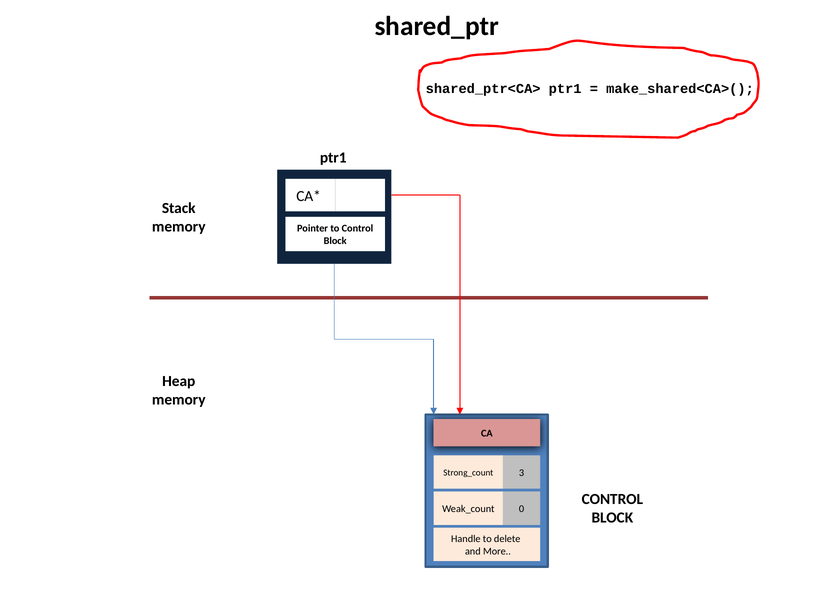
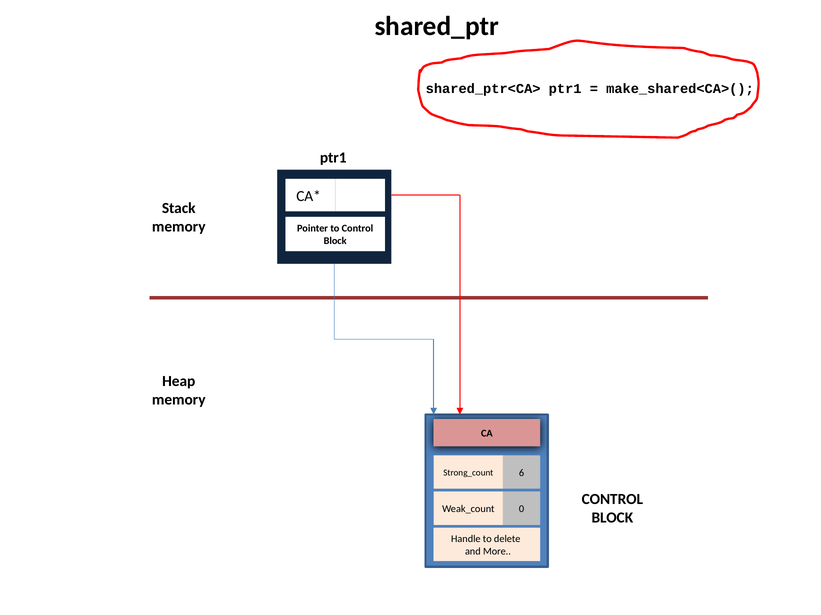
3: 3 -> 6 (521, 473)
